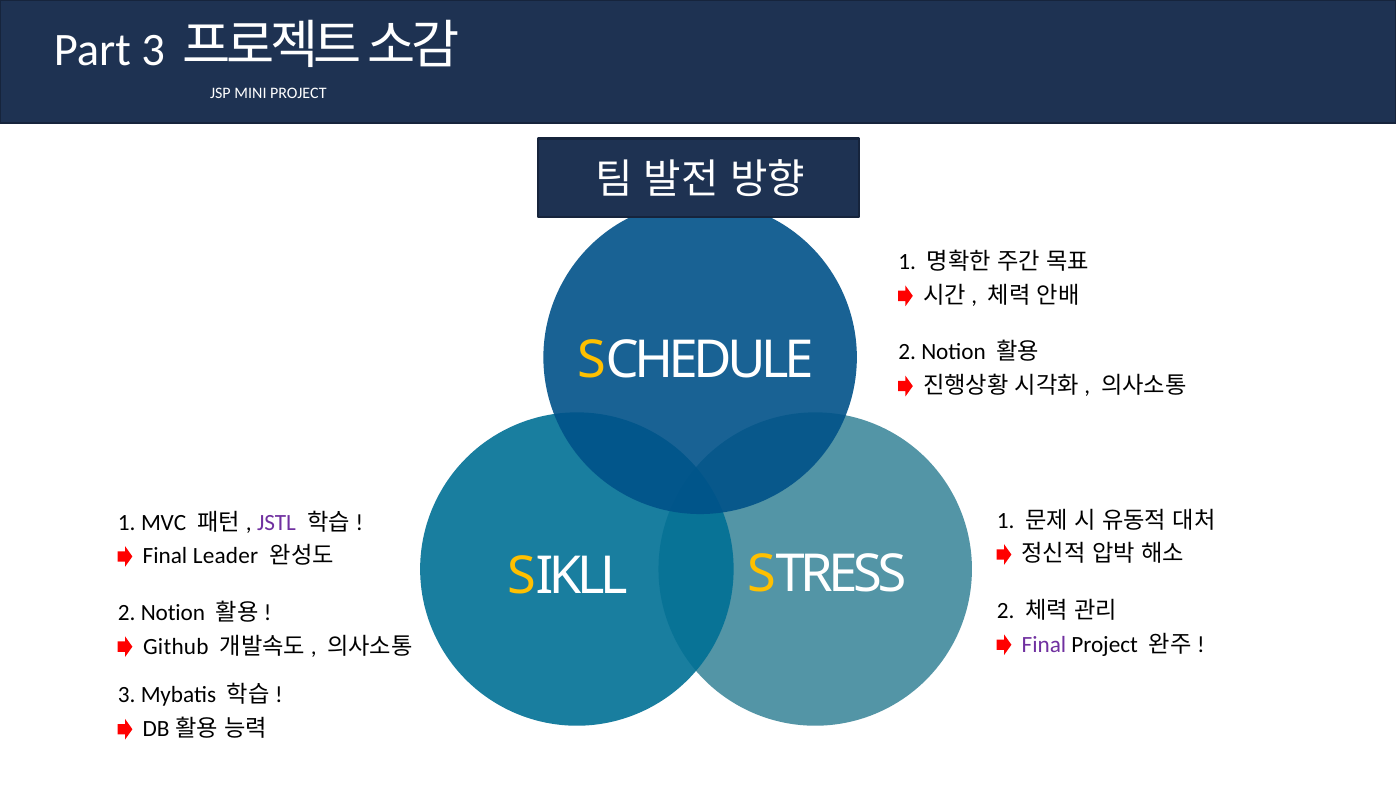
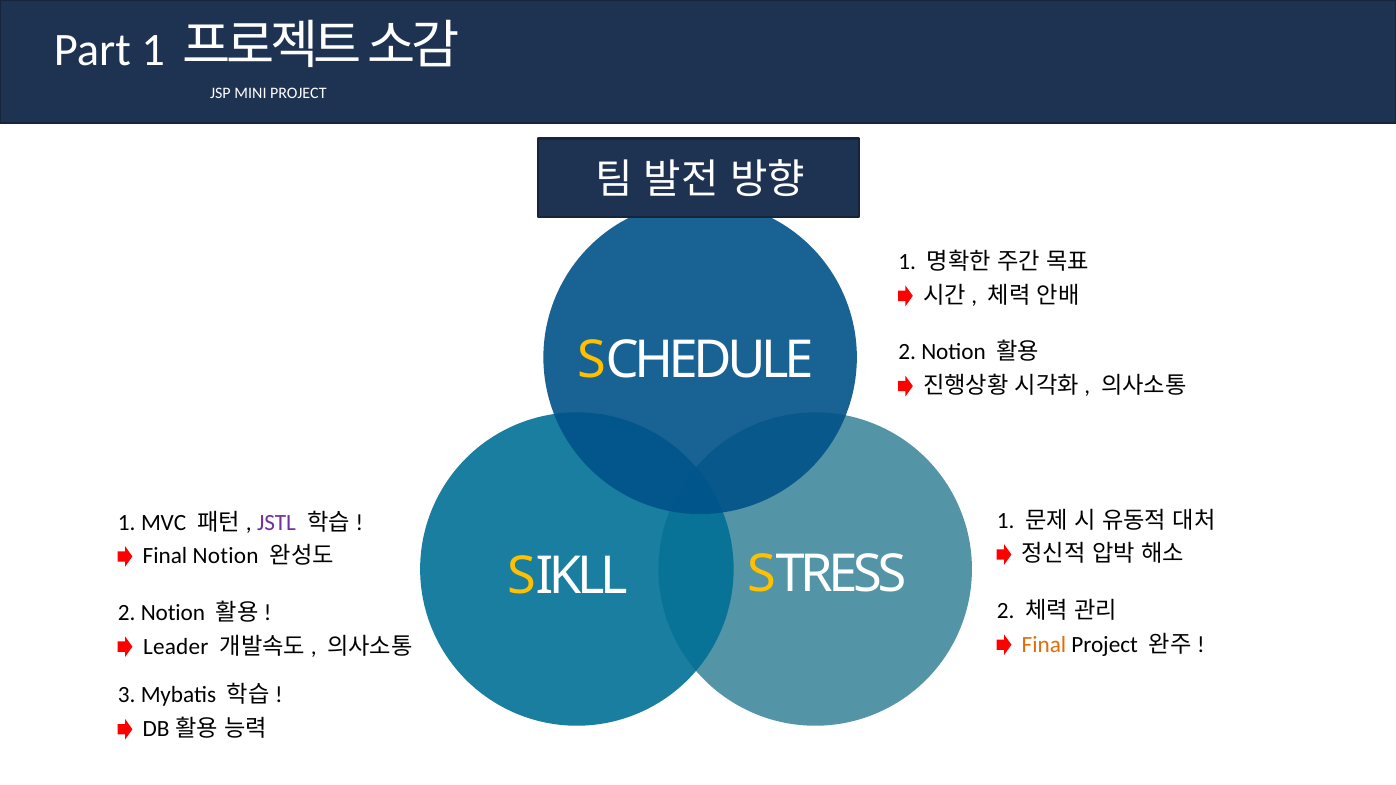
Part 3: 3 -> 1 (153, 50)
Final Leader: Leader -> Notion (226, 556)
Final colour: purple -> orange (1044, 645)
Github: Github -> Leader (176, 647)
